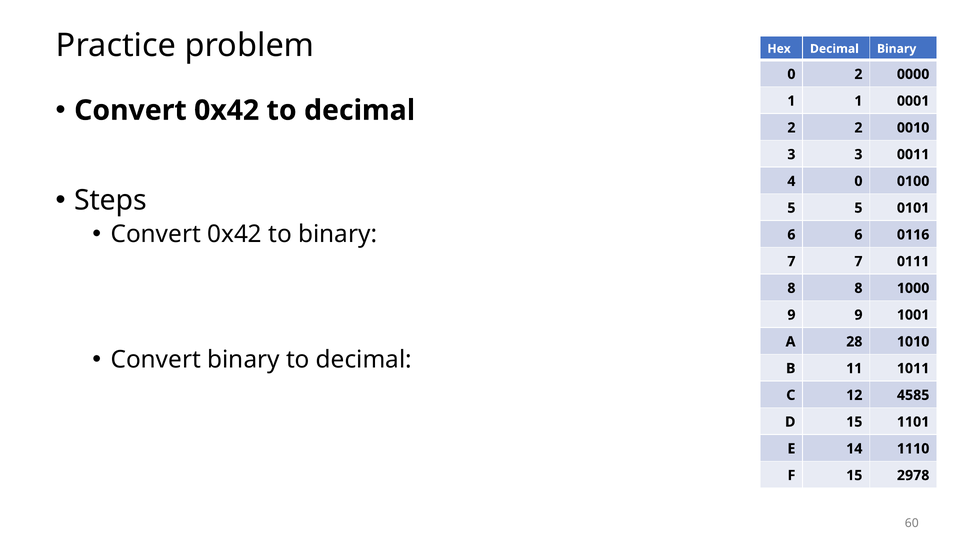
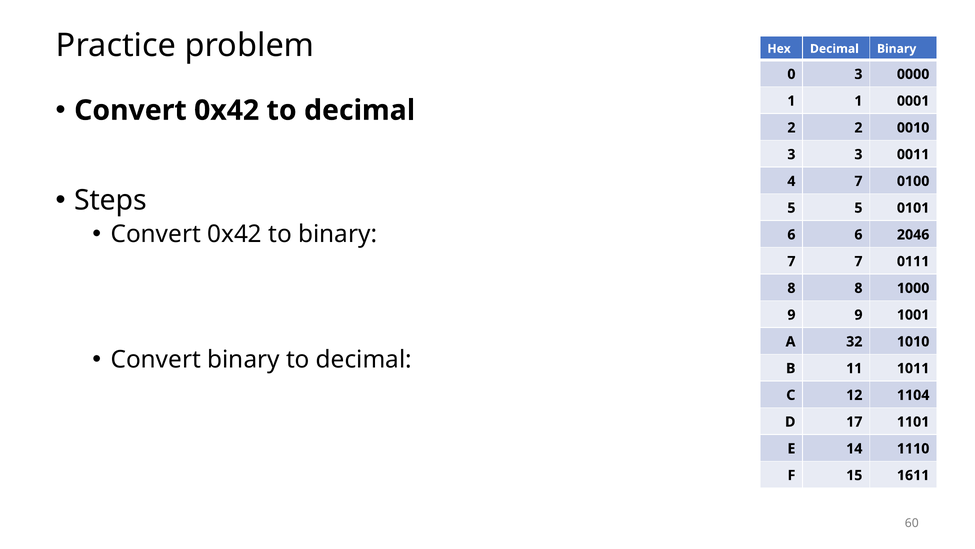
0 2: 2 -> 3 (858, 74)
4 0: 0 -> 7 (858, 181)
0116: 0116 -> 2046 (913, 234)
28: 28 -> 32 (854, 341)
4585: 4585 -> 1104 (913, 395)
D 15: 15 -> 17 (854, 422)
2978: 2978 -> 1611 (913, 475)
